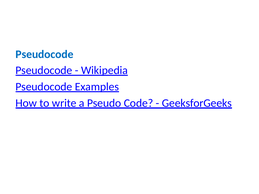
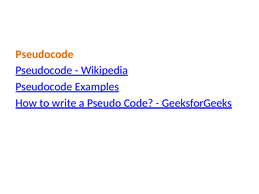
Pseudocode colour: blue -> orange (44, 54)
